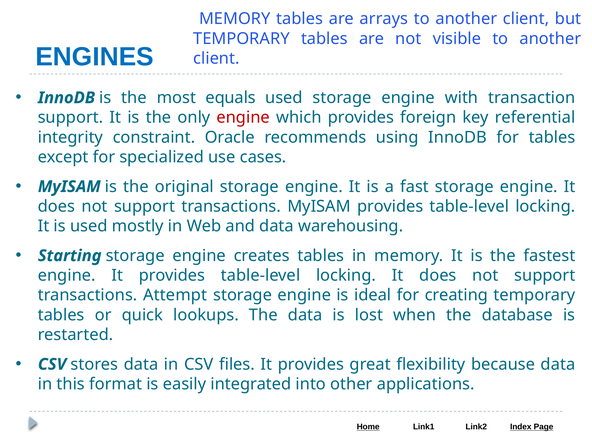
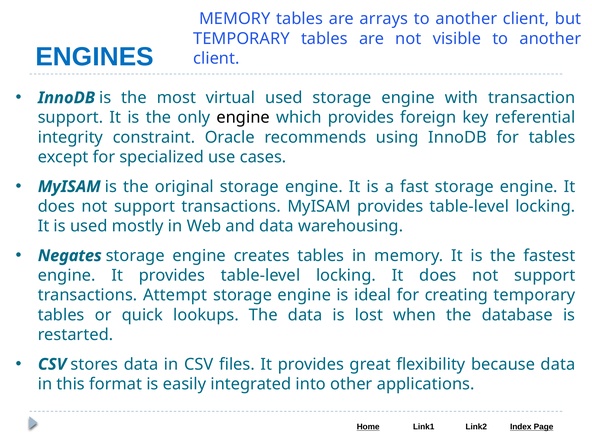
equals: equals -> virtual (231, 98)
engine colour: red -> black (243, 118)
Starting: Starting -> Negates (70, 256)
